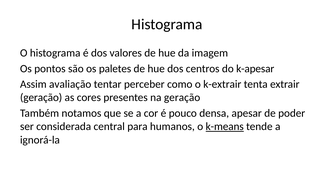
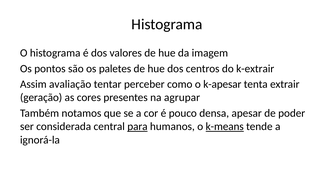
k-apesar: k-apesar -> k-extrair (255, 69)
k-extrair: k-extrair -> k-apesar (222, 84)
na geração: geração -> agrupar (182, 97)
para underline: none -> present (137, 126)
